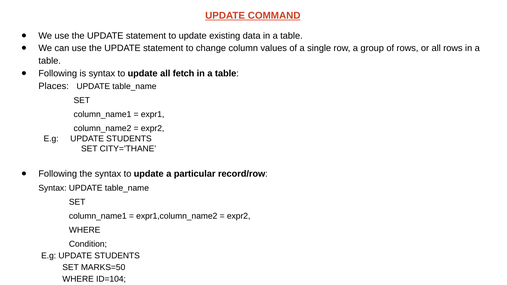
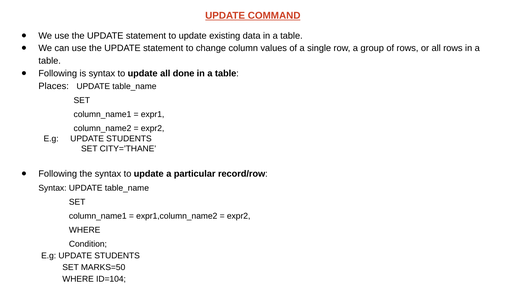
fetch: fetch -> done (184, 74)
